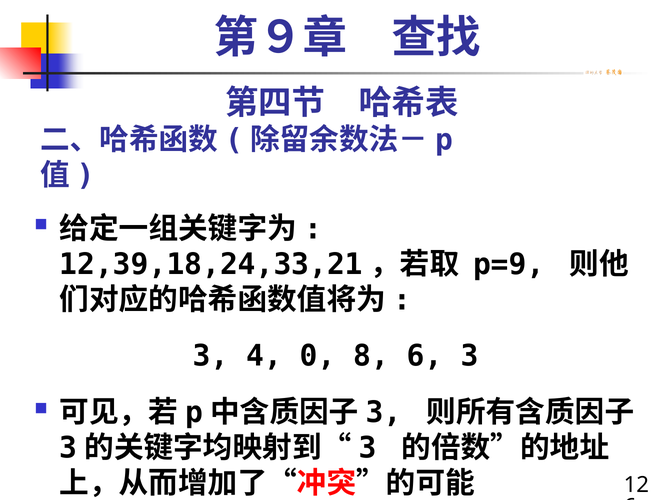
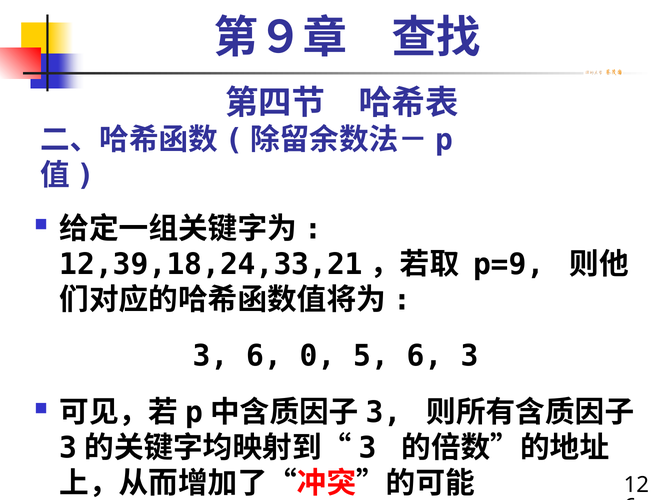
3 4: 4 -> 6 (264, 356)
8: 8 -> 5 (371, 356)
